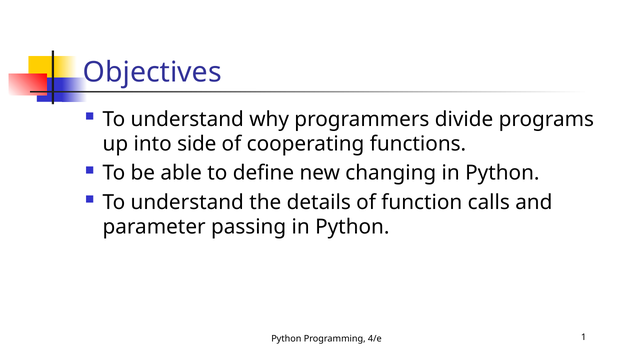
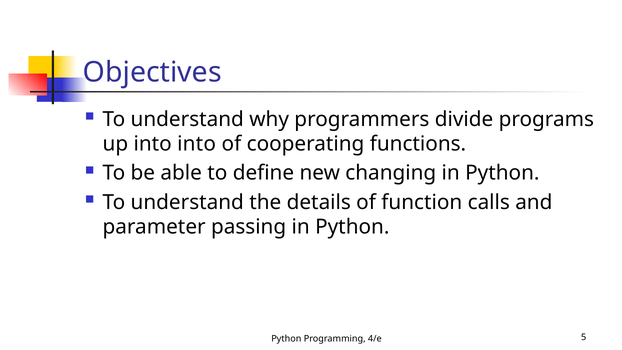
into side: side -> into (197, 144)
1: 1 -> 5 (584, 337)
